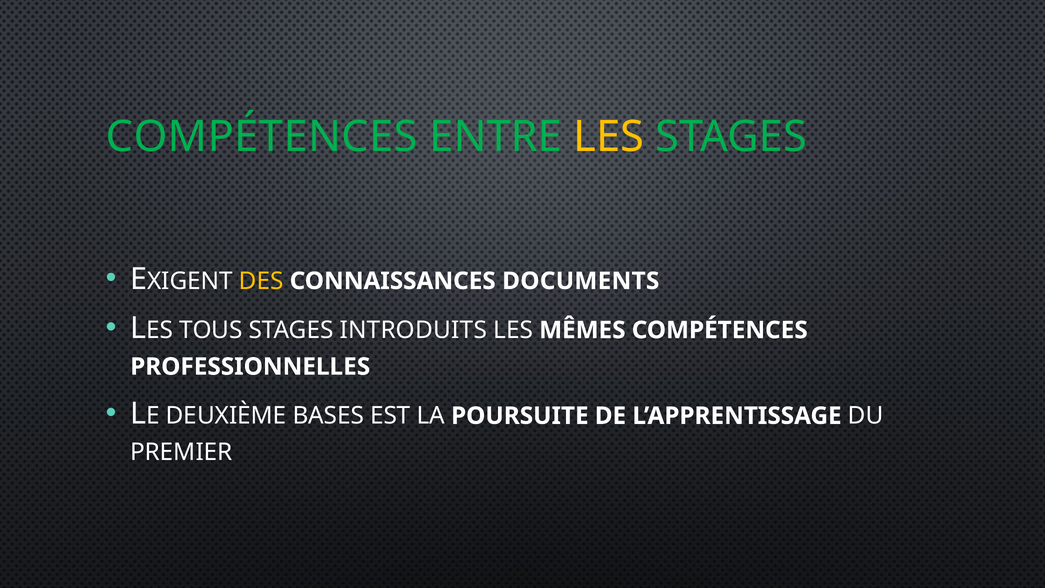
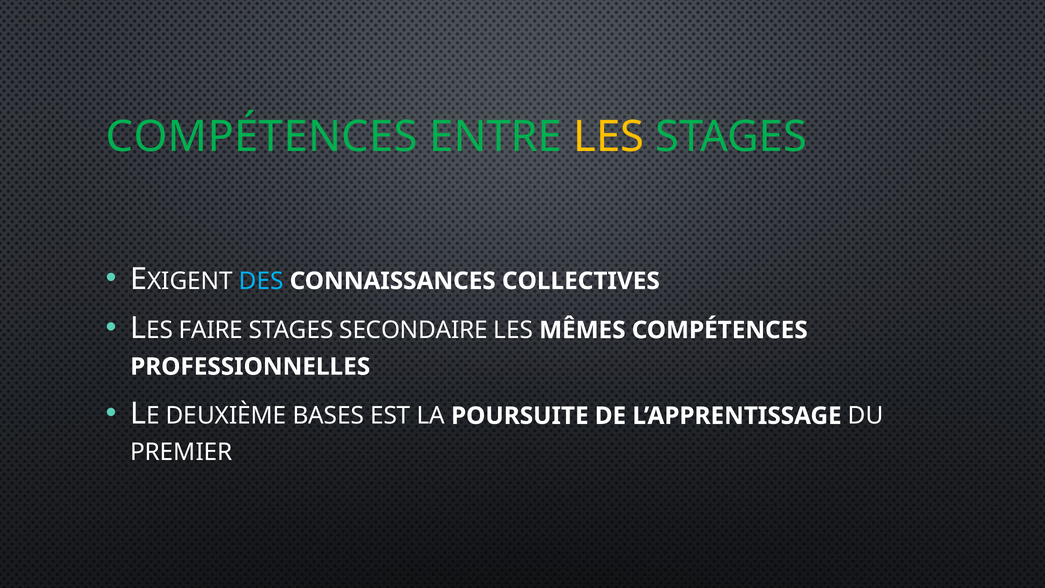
DES colour: yellow -> light blue (261, 281)
DOCUMENTS: DOCUMENTS -> COLLECTIVES (581, 281)
TOUS: TOUS -> FAIRE (211, 330)
INTRODUITS: INTRODUITS -> SECONDAIRE (414, 330)
